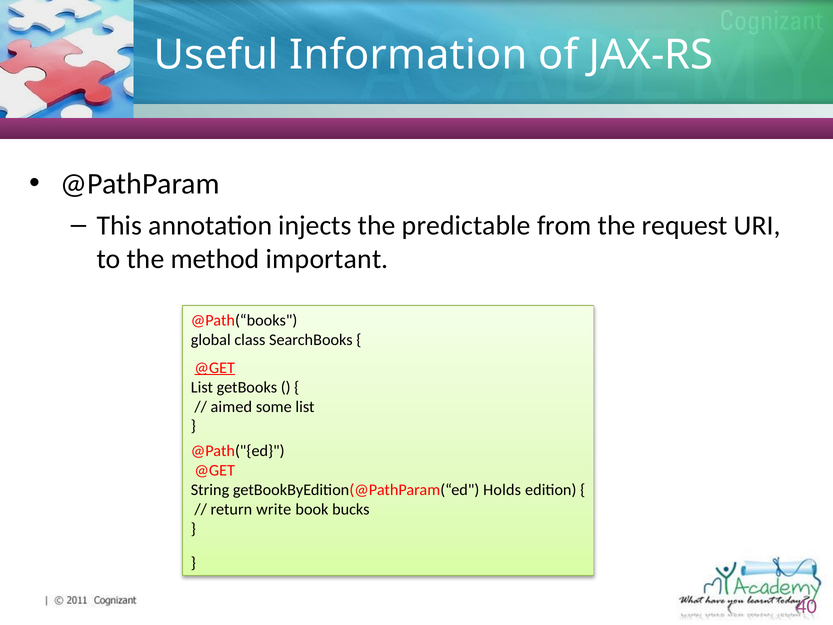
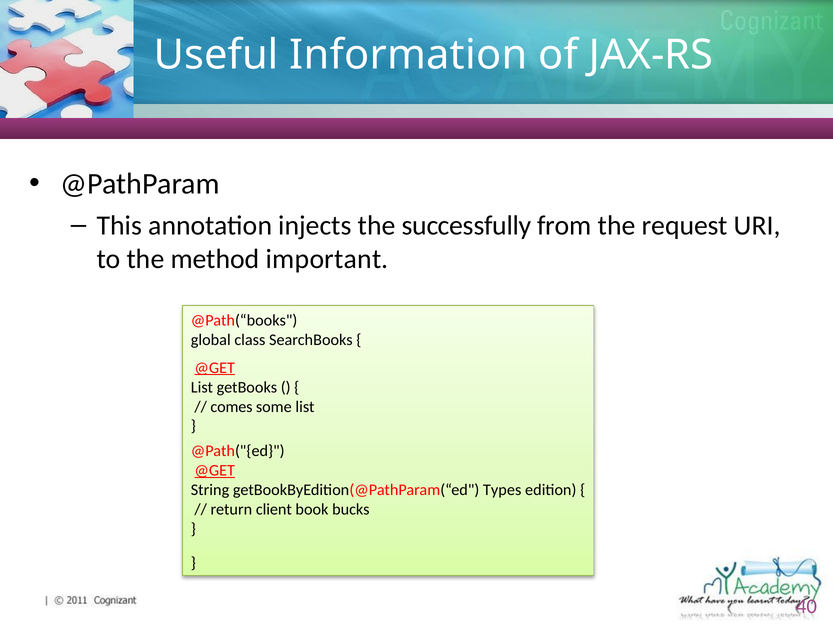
predictable: predictable -> successfully (466, 225)
aimed: aimed -> comes (231, 406)
@GET underline: none -> present (215, 470)
Holds: Holds -> Types (502, 490)
write: write -> client (274, 509)
